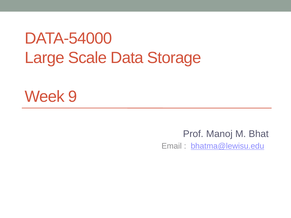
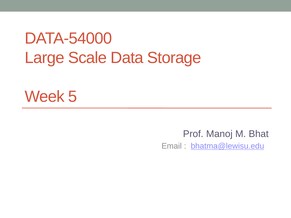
9: 9 -> 5 (73, 97)
